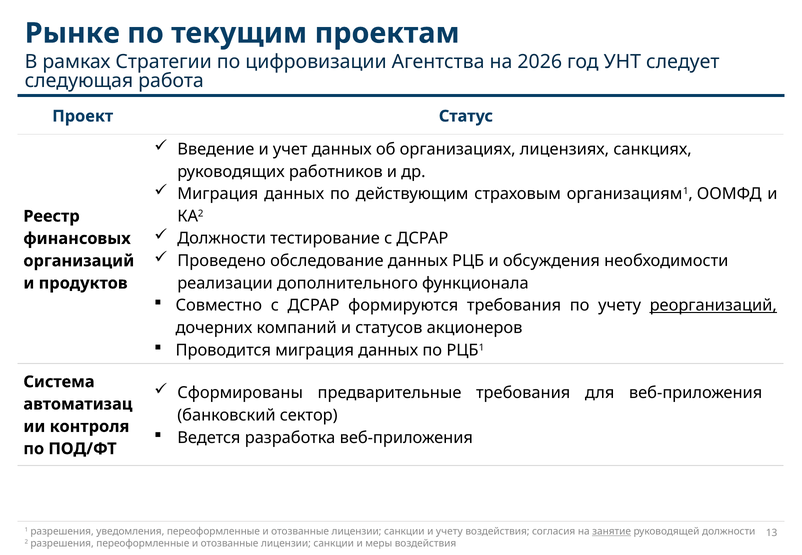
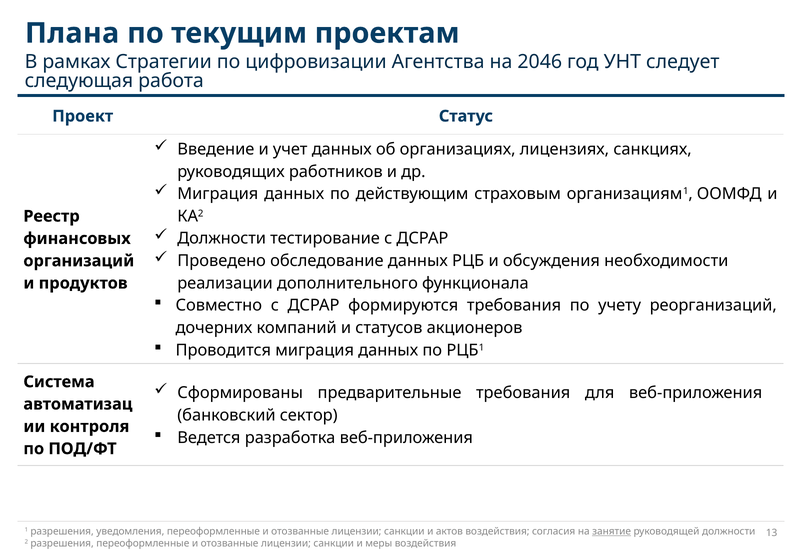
Рынке: Рынке -> Плана (72, 33)
2026: 2026 -> 2046 (540, 62)
реорганизаций underline: present -> none (713, 306)
и учету: учету -> актов (449, 532)
